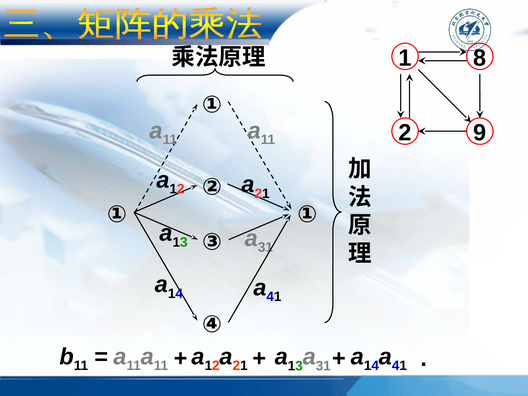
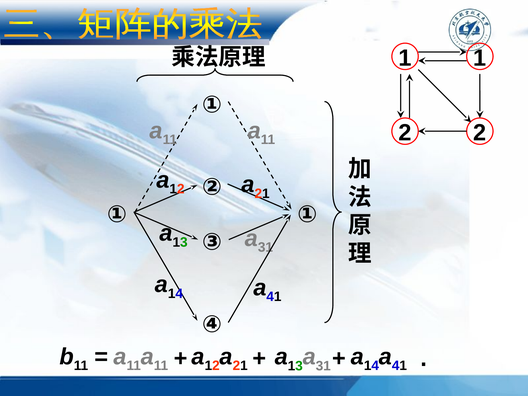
1 8: 8 -> 1 (480, 58)
2 9: 9 -> 2 (480, 133)
